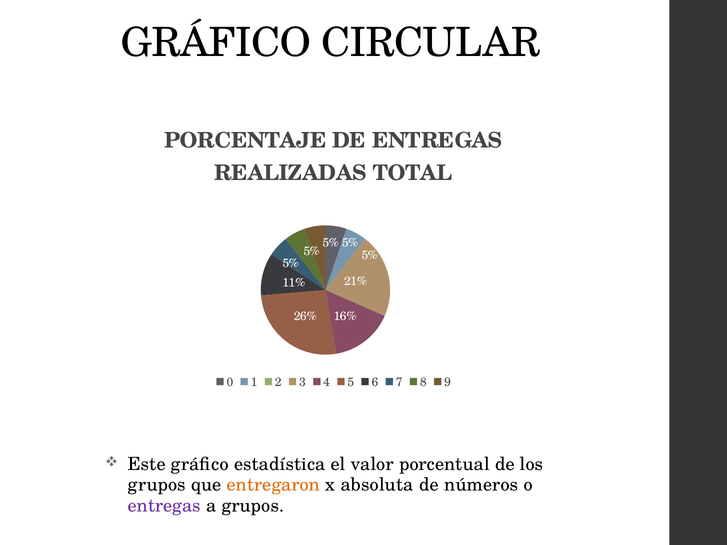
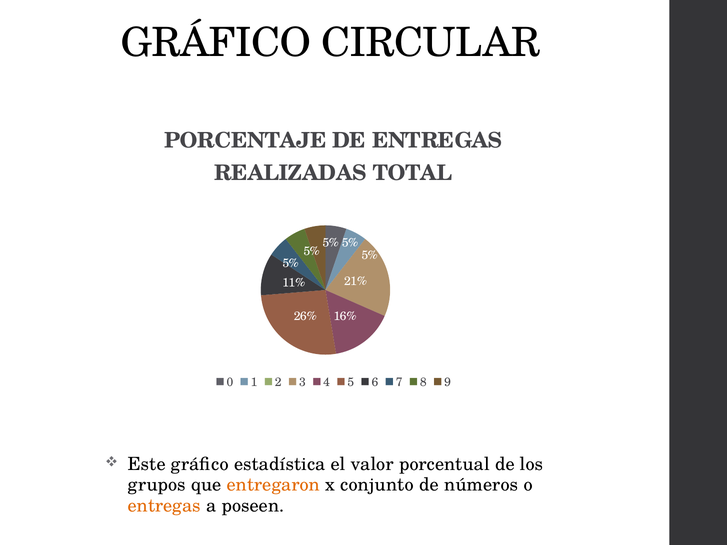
absoluta: absoluta -> conjunto (377, 485)
entregas colour: purple -> orange (164, 506)
a grupos: grupos -> poseen (253, 506)
